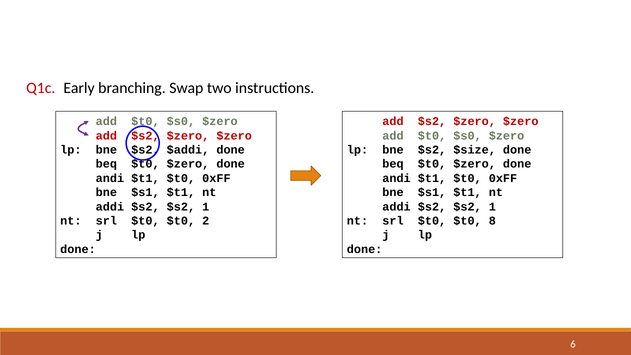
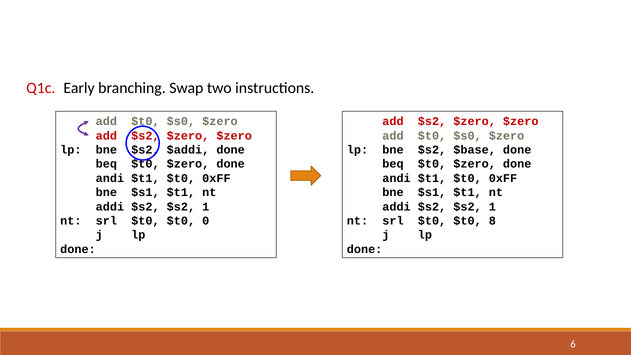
$size: $size -> $base (475, 150)
2: 2 -> 0 (206, 221)
